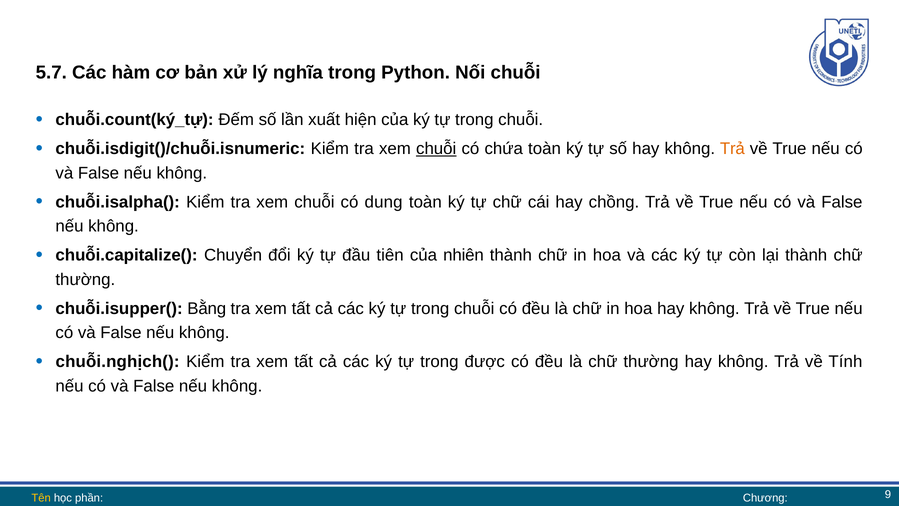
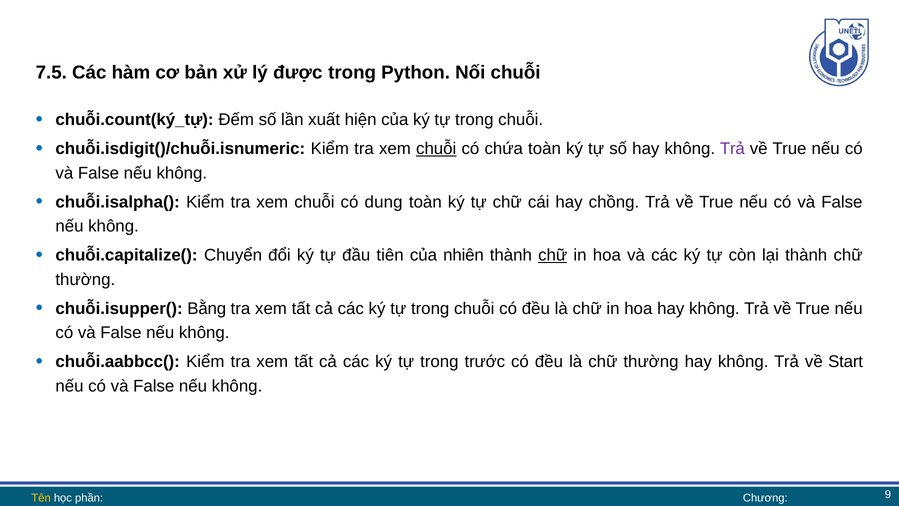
5.7: 5.7 -> 7.5 (51, 73)
nghĩa: nghĩa -> được (298, 73)
Trả colour: orange -> purple (732, 149)
chữ underline: none -> present (553, 255)
chuỗi.nghịch(: chuỗi.nghịch( -> chuỗi.aabbcc( (118, 362)
được: được -> trước (485, 362)
Tính: Tính -> Start (846, 362)
